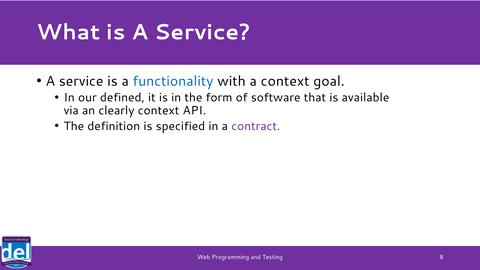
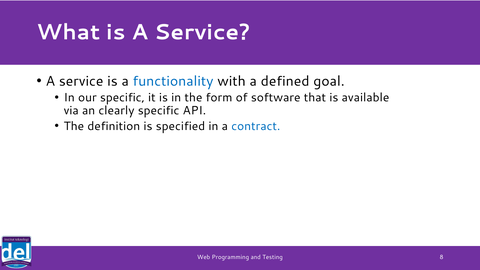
a context: context -> defined (285, 81)
our defined: defined -> specific (122, 98)
clearly context: context -> specific (159, 111)
contract colour: purple -> blue (256, 126)
